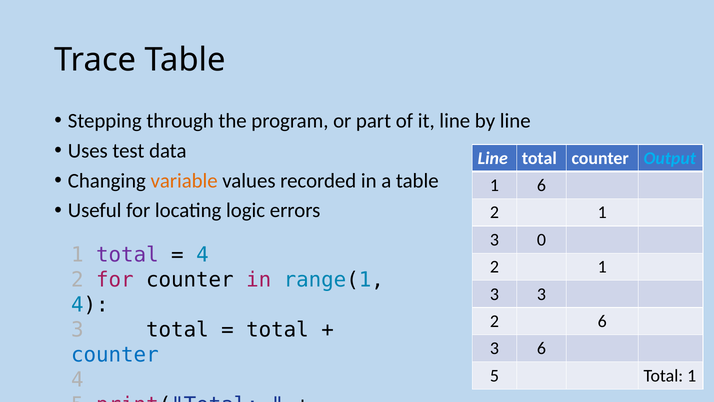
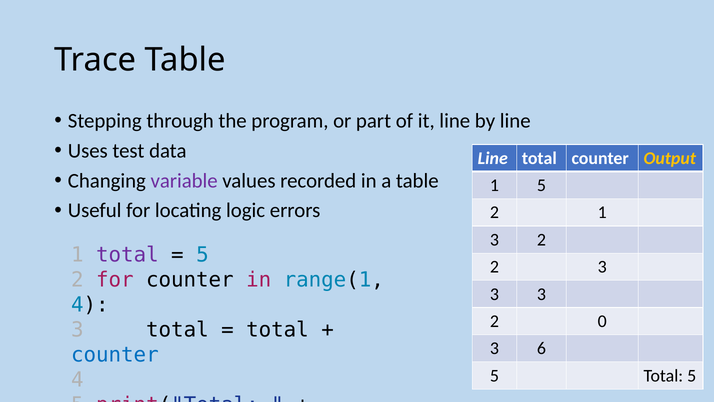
Output colour: light blue -> yellow (670, 158)
variable colour: orange -> purple (184, 180)
1 6: 6 -> 5 (541, 185)
0: 0 -> 2 (541, 240)
4: 4 -> 5 (202, 255)
1: 1 -> 3 (602, 267)
2 6: 6 -> 0 (602, 321)
Total 1: 1 -> 5 (692, 375)
